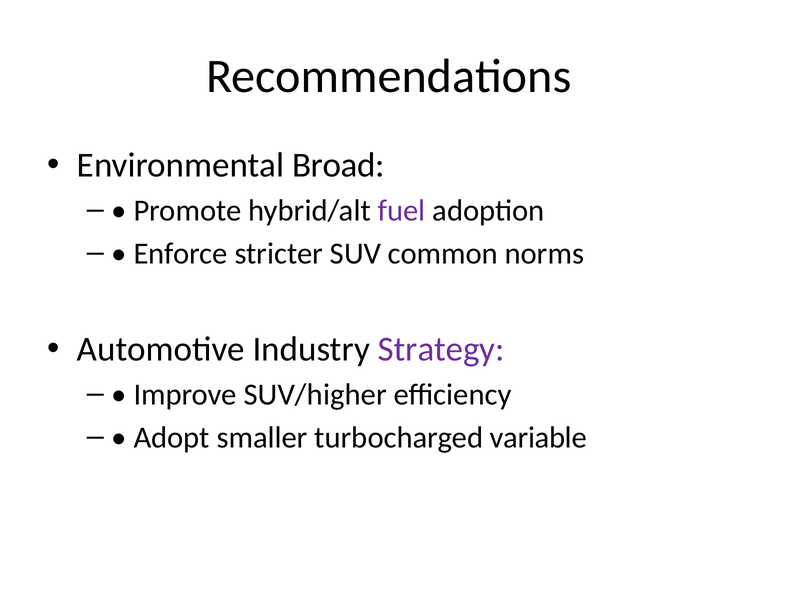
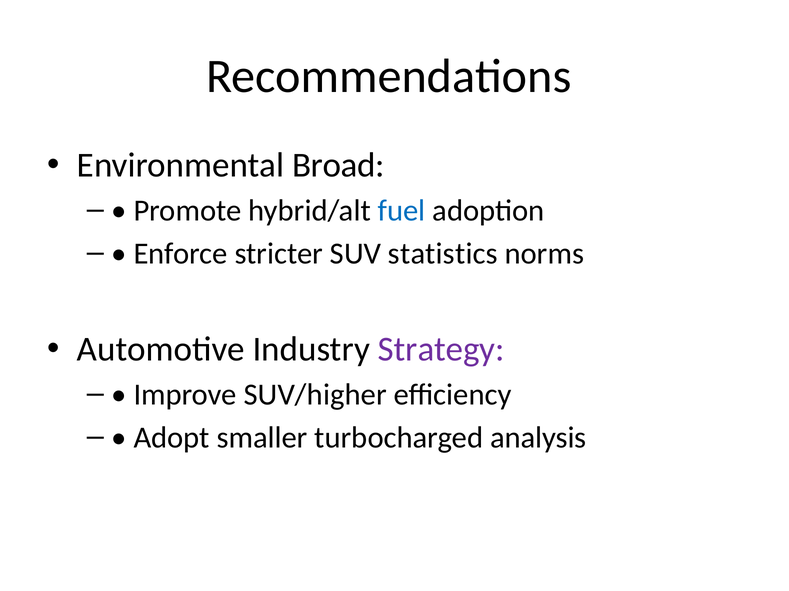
fuel colour: purple -> blue (402, 211)
common: common -> statistics (443, 254)
variable: variable -> analysis (538, 438)
